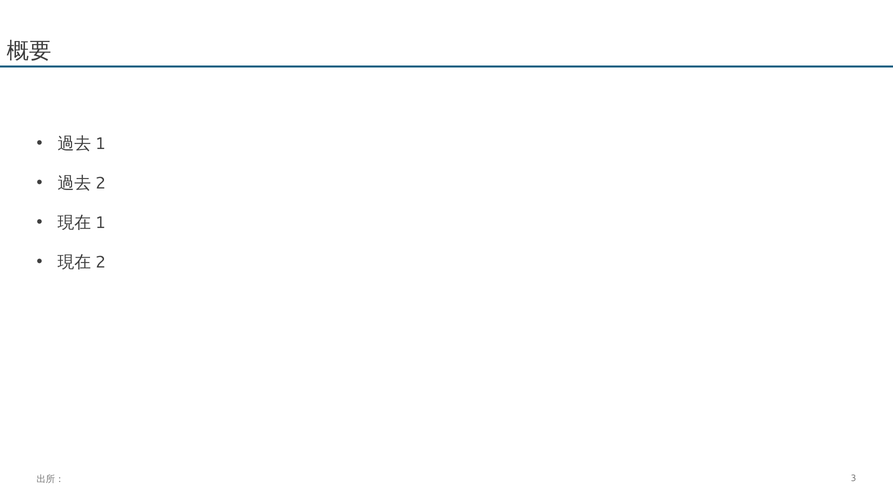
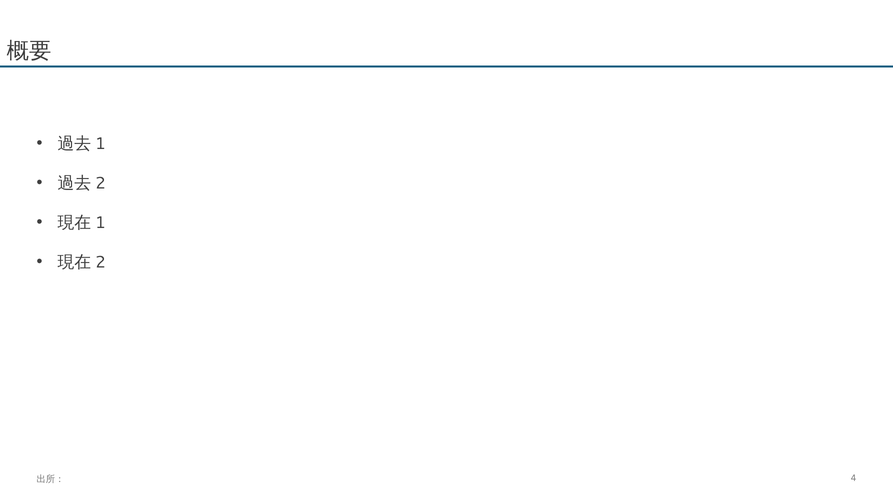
3: 3 -> 4 (854, 479)
